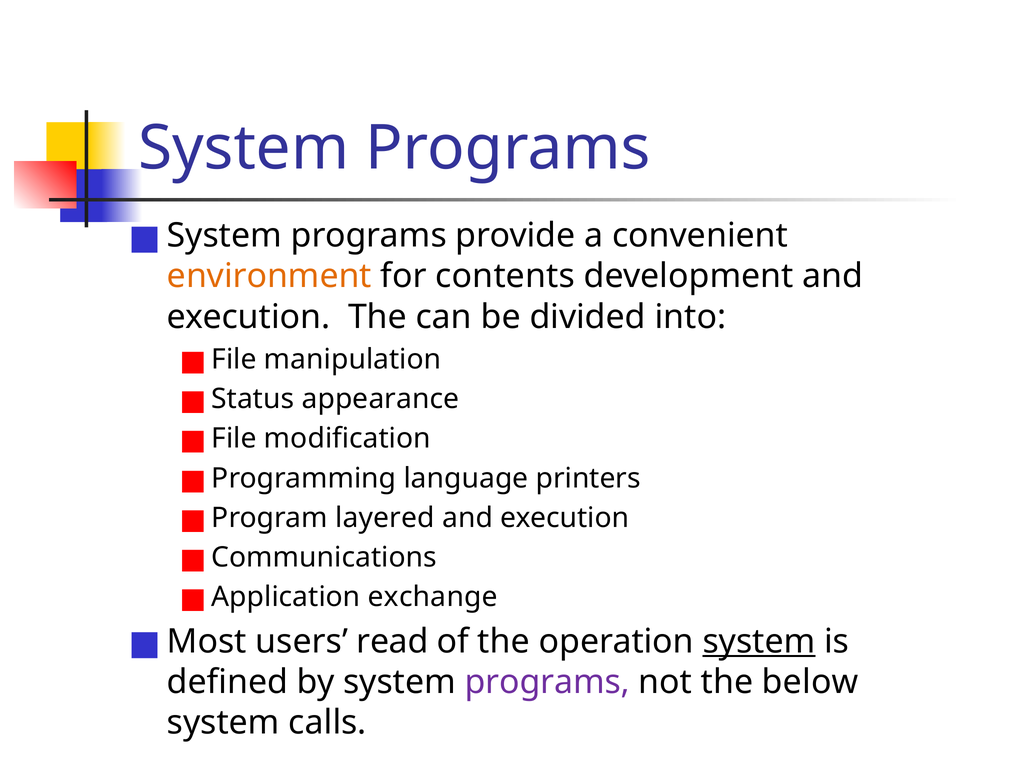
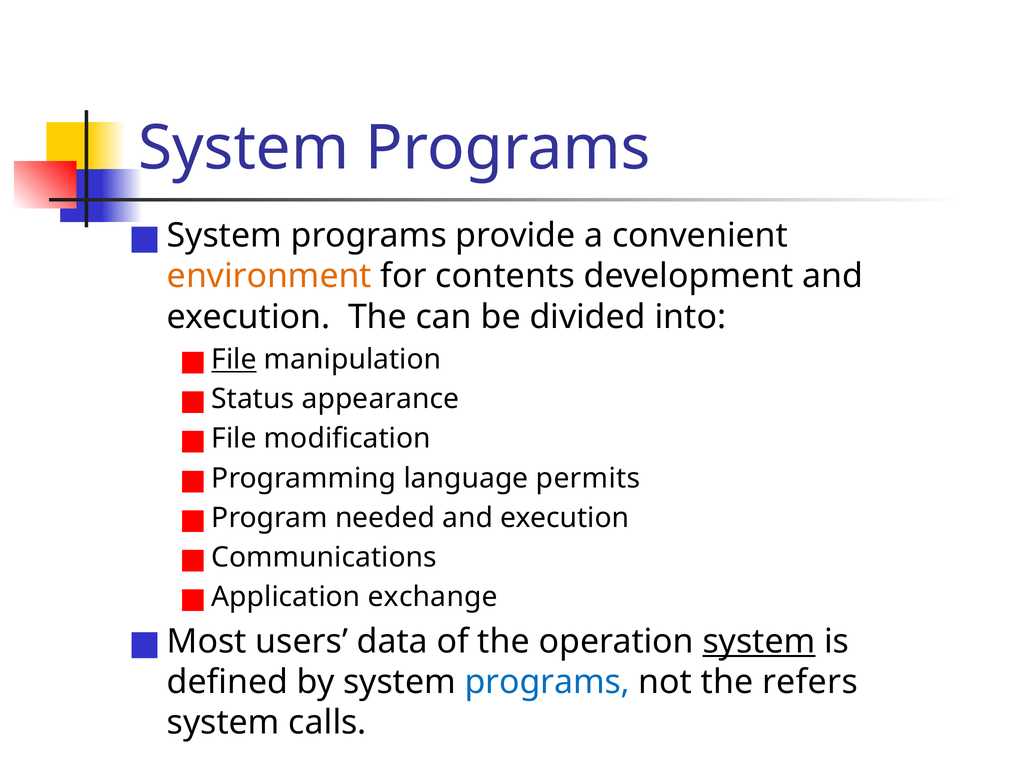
File underline: none -> present (234, 359)
printers: printers -> permits (588, 478)
layered: layered -> needed (385, 518)
read: read -> data (392, 641)
programs colour: purple -> blue (547, 682)
below: below -> refers (810, 682)
